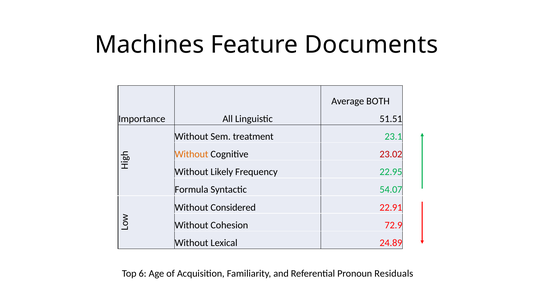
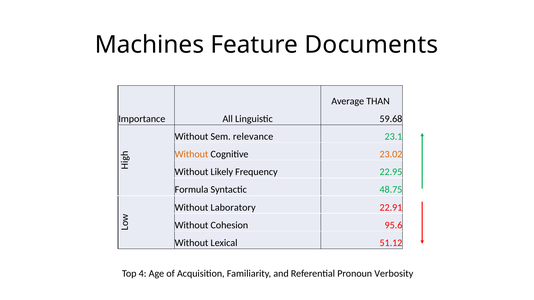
BOTH: BOTH -> THAN (378, 101)
51.51: 51.51 -> 59.68 (391, 119)
treatment: treatment -> relevance (253, 137)
23.02 colour: red -> orange (391, 154)
54.07: 54.07 -> 48.75 (391, 190)
Considered: Considered -> Laboratory (233, 208)
72.9: 72.9 -> 95.6 (393, 225)
24.89: 24.89 -> 51.12 (391, 243)
6: 6 -> 4 (143, 274)
Residuals: Residuals -> Verbosity (394, 274)
